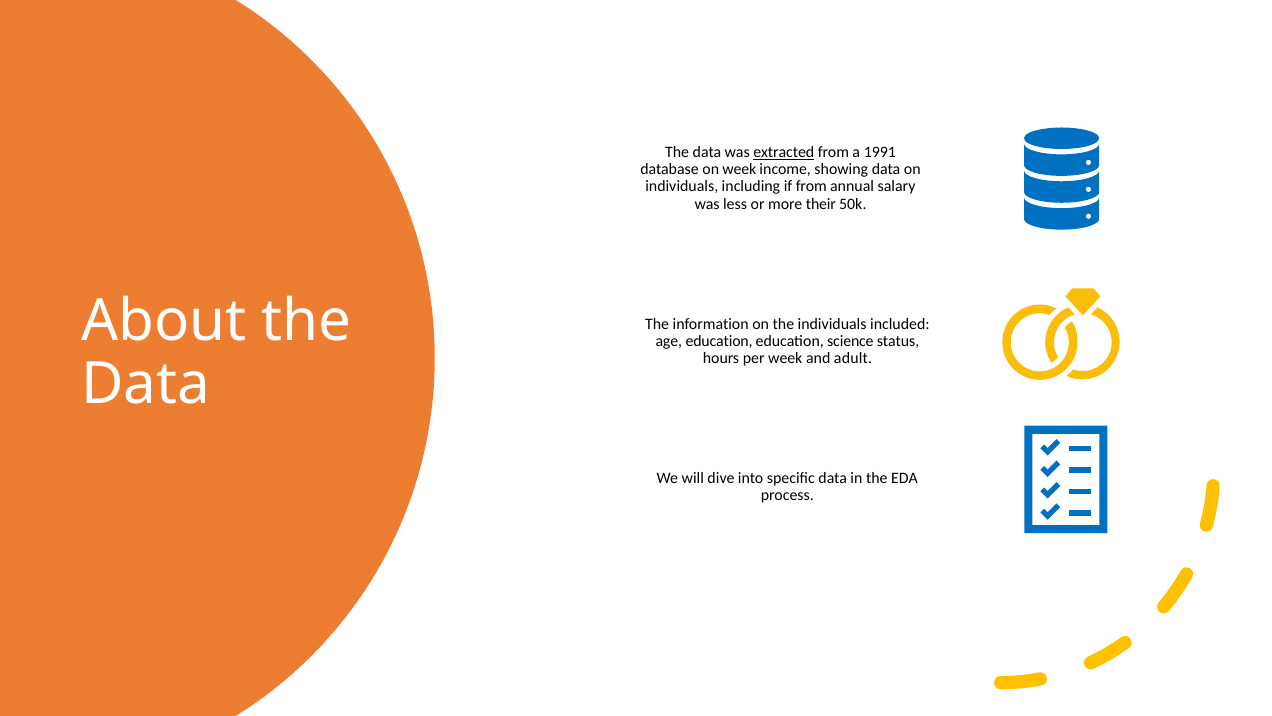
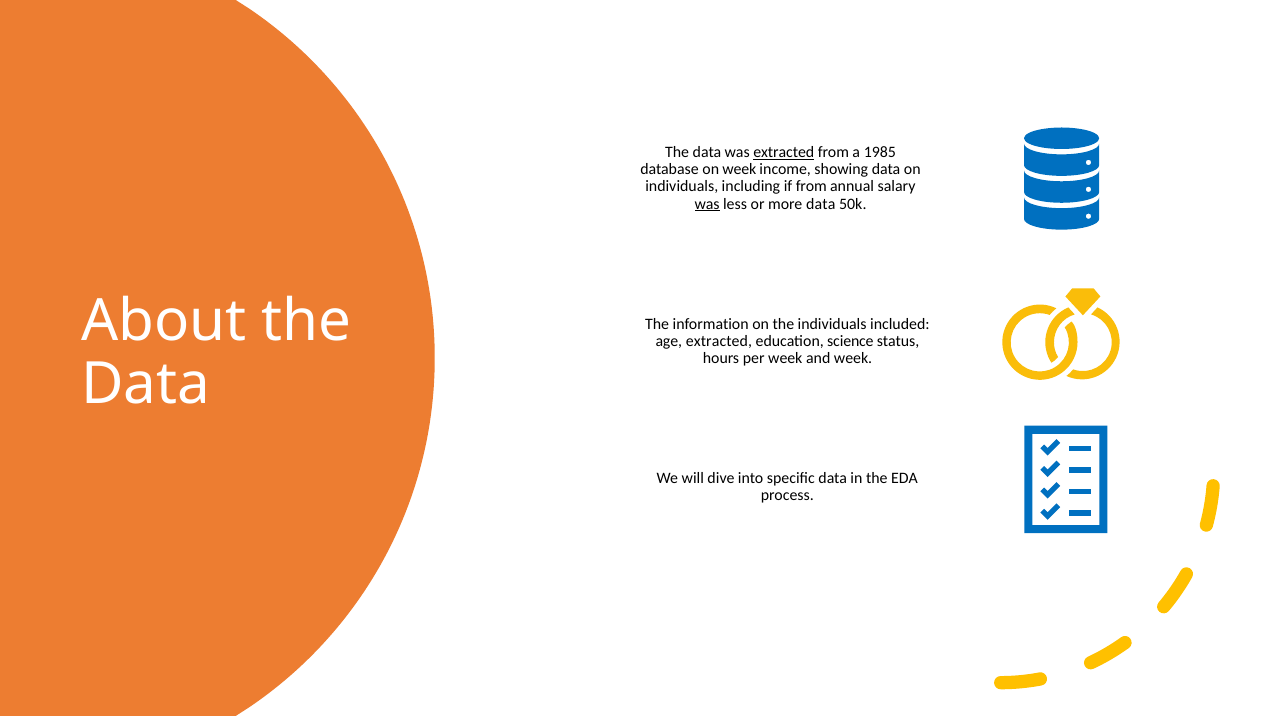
1991: 1991 -> 1985 (880, 152)
was underline: none -> present (707, 204)
more their: their -> data (821, 204)
age education: education -> extracted (719, 341)
and adult: adult -> week (853, 358)
